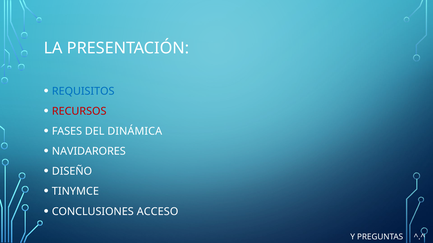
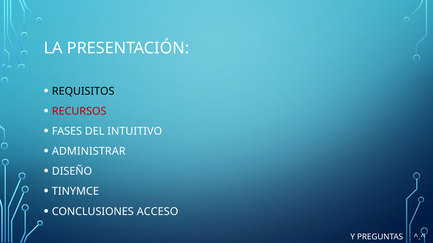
REQUISITOS colour: blue -> black (83, 91)
DINÁMICA: DINÁMICA -> INTUITIVO (135, 132)
NAVIDARORES: NAVIDARORES -> ADMINISTRAR (89, 152)
